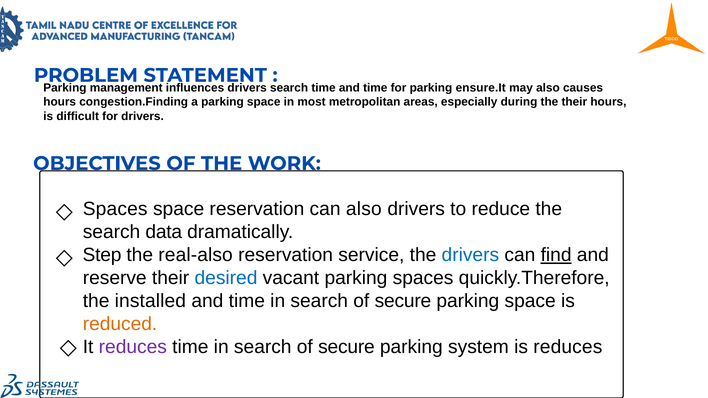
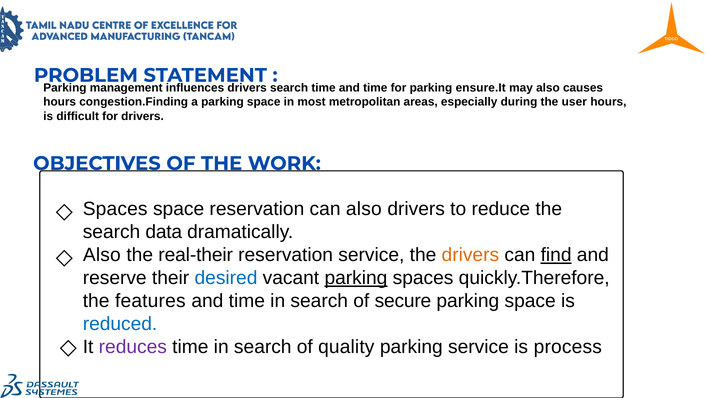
the their: their -> user (574, 102)
Step: Step -> Also (102, 255)
real-also: real-also -> real-their (196, 255)
drivers colour: blue -> orange (470, 255)
parking underline: none -> present (356, 278)
installed: installed -> features (150, 301)
reduced colour: orange -> blue (120, 324)
secure: secure -> quality (346, 347)
parking system: system -> service (478, 347)
is reduces: reduces -> process (568, 347)
